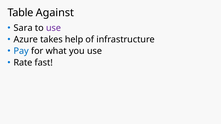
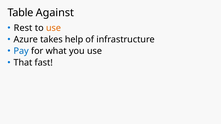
Sara: Sara -> Rest (23, 28)
use colour: purple -> orange (54, 28)
Rate: Rate -> That (23, 63)
